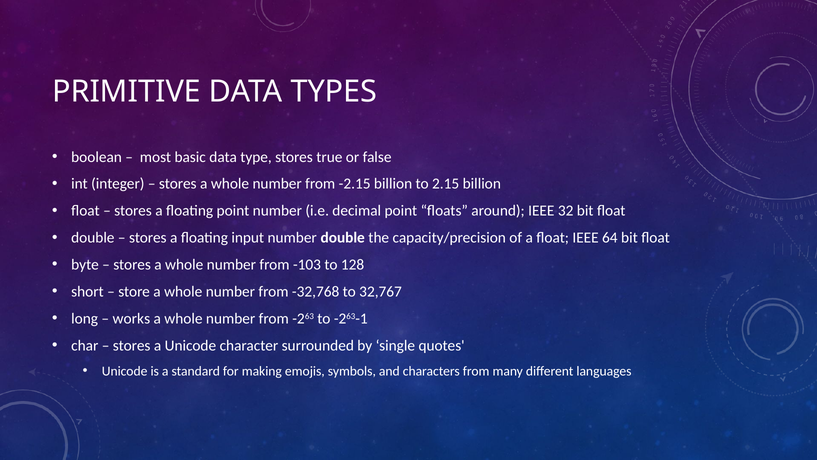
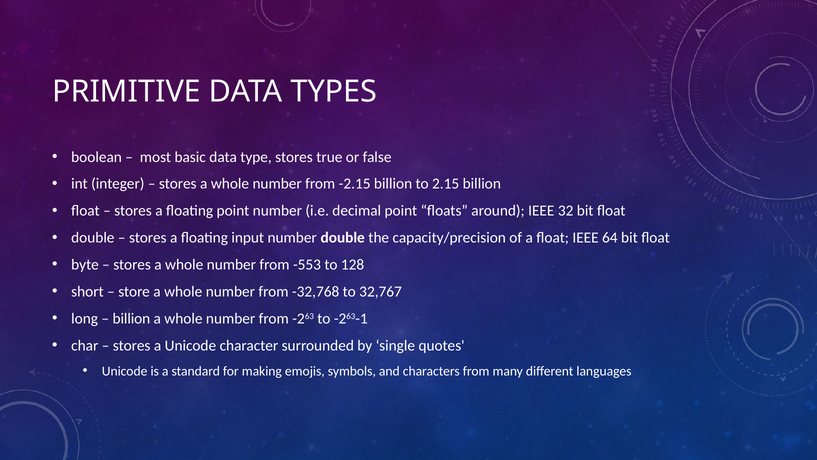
-103: -103 -> -553 (307, 264)
works: works -> billion (131, 318)
